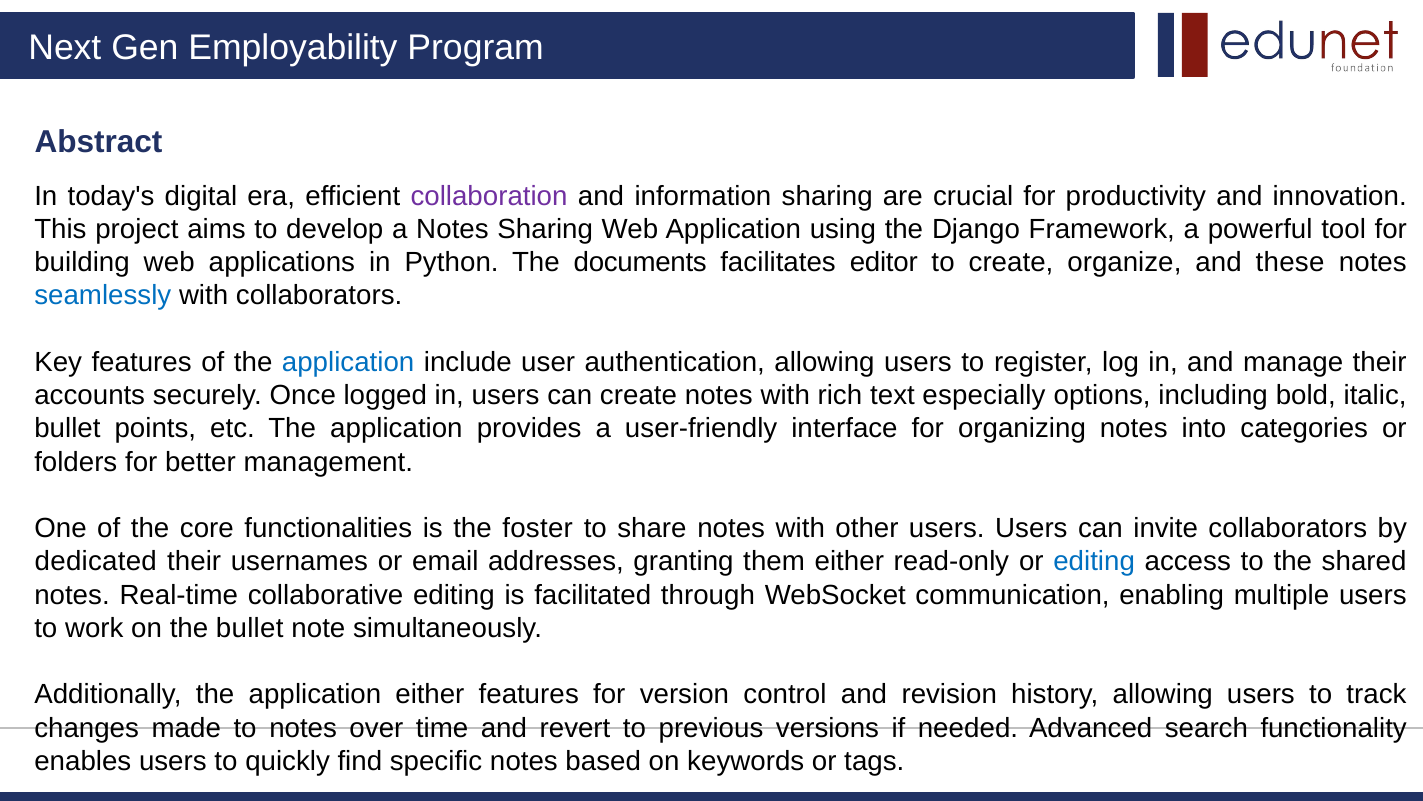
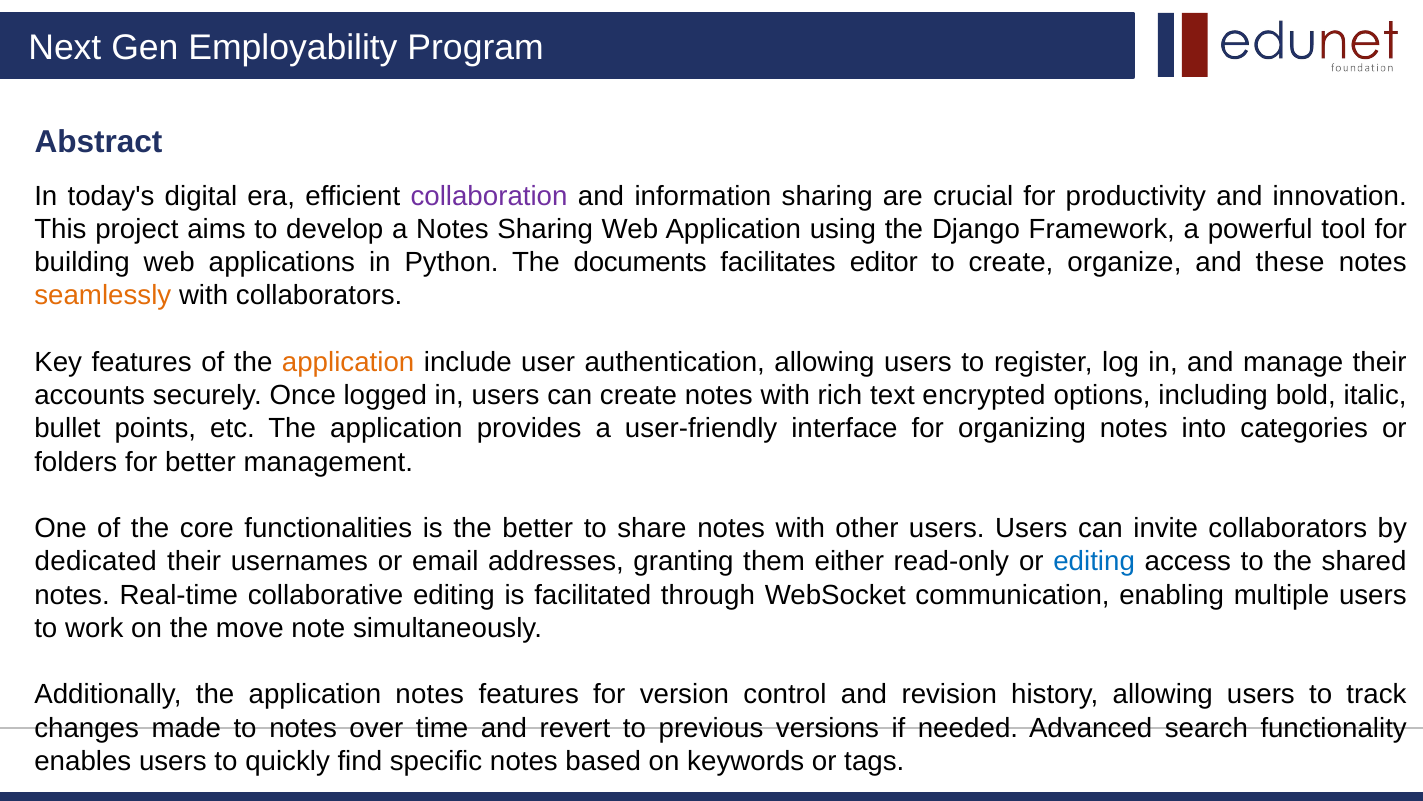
seamlessly colour: blue -> orange (103, 296)
application colour: blue -> orange (348, 362)
especially: especially -> encrypted (984, 395)
the foster: foster -> better (538, 528)
the bullet: bullet -> move (250, 628)
application either: either -> notes (430, 694)
